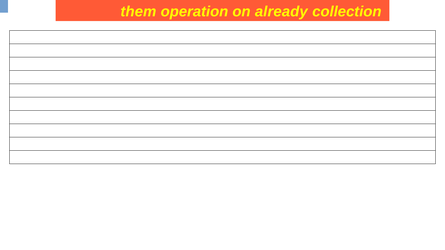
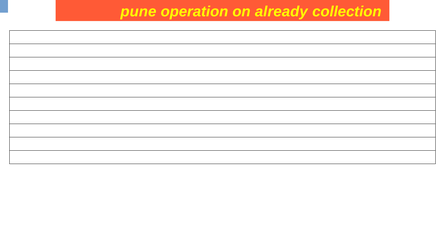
them: them -> pune (138, 12)
